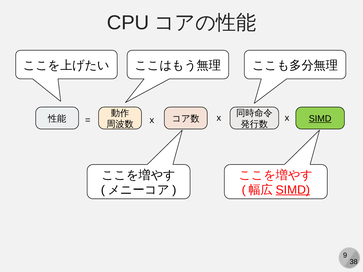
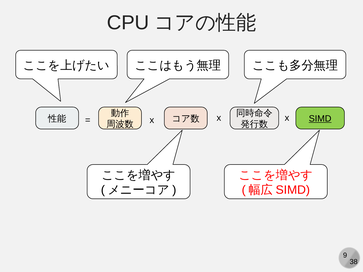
SIMD underline: present -> none (293, 190)
